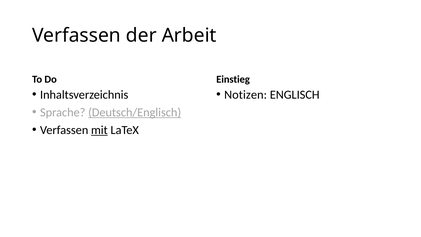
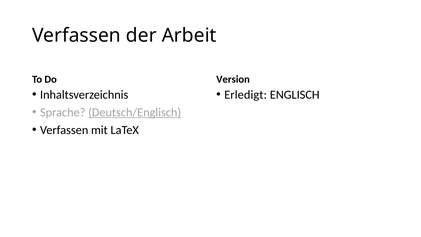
Einstieg: Einstieg -> Version (233, 79)
Notizen: Notizen -> Erledigt (246, 95)
mit underline: present -> none (99, 130)
